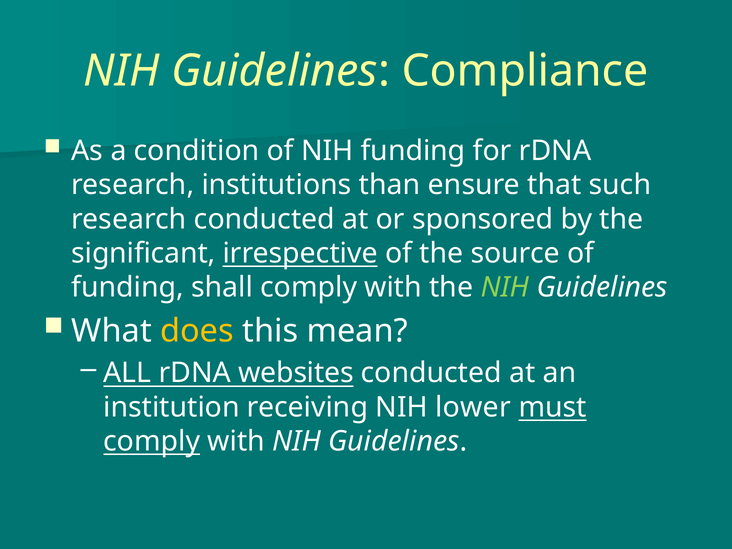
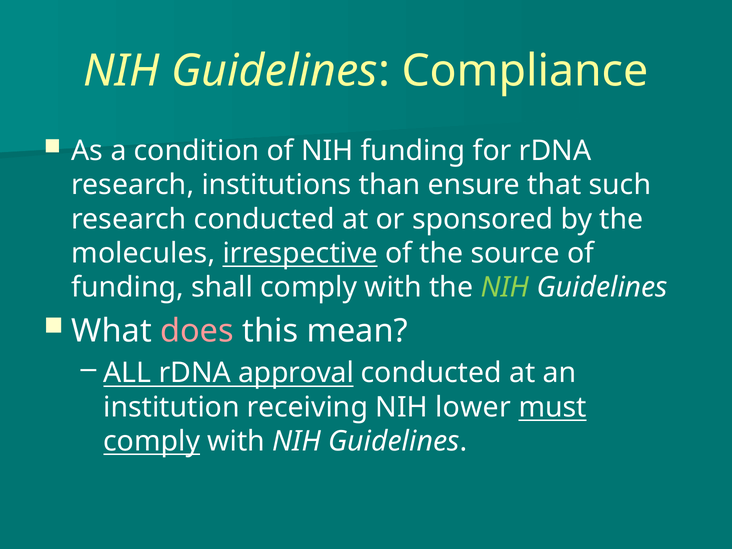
significant: significant -> molecules (143, 253)
does colour: yellow -> pink (197, 331)
websites: websites -> approval (296, 373)
